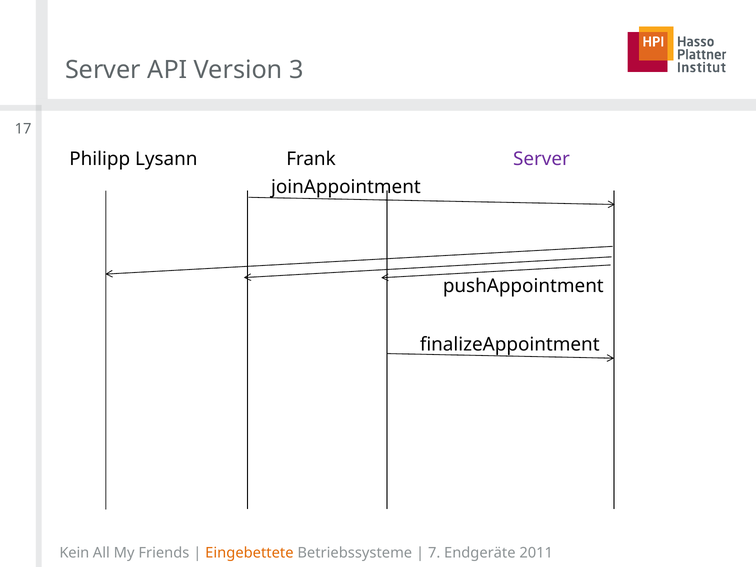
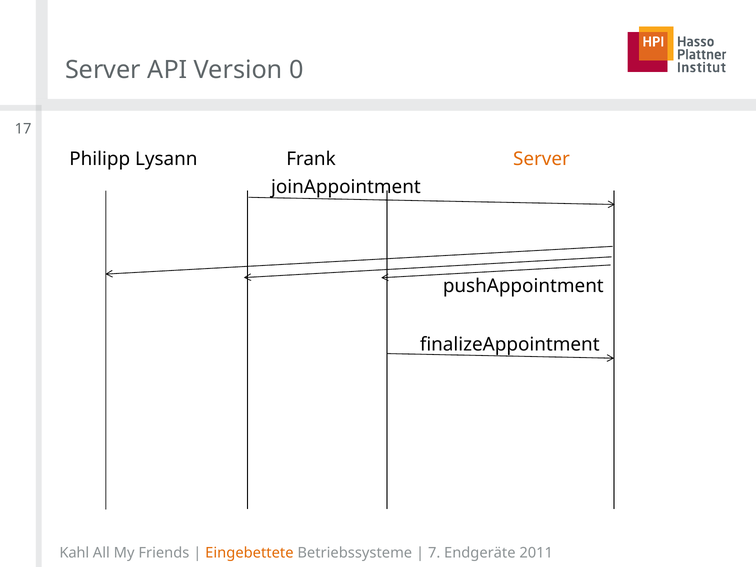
3: 3 -> 0 (296, 70)
Server colour: purple -> orange (541, 159)
Kein: Kein -> Kahl (74, 553)
